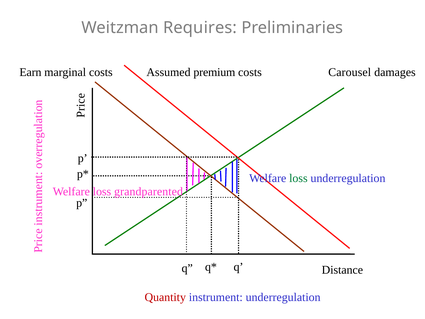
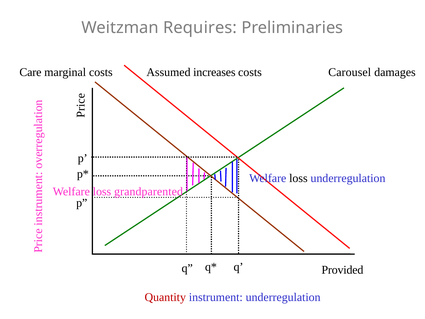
Earn: Earn -> Care (30, 72)
premium: premium -> increases (214, 72)
loss colour: green -> black (298, 178)
Distance: Distance -> Provided (342, 270)
